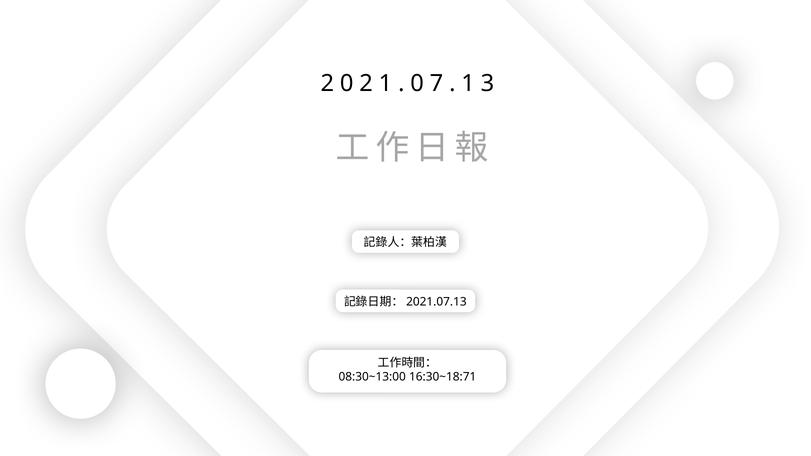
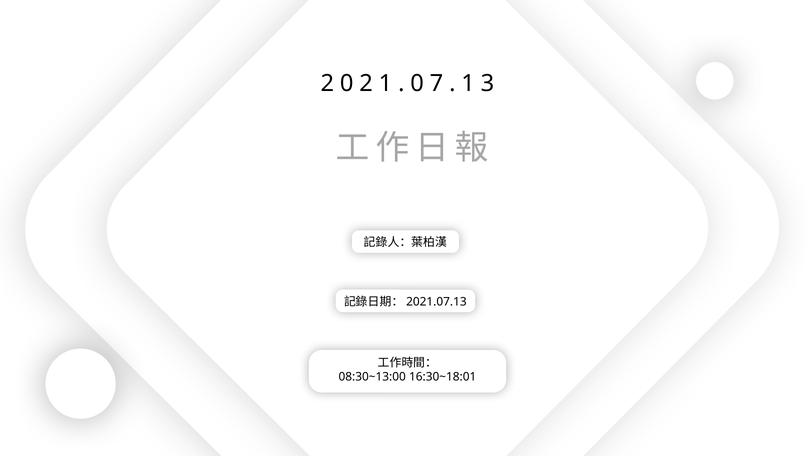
16:30~18:71: 16:30~18:71 -> 16:30~18:01 (443, 377)
